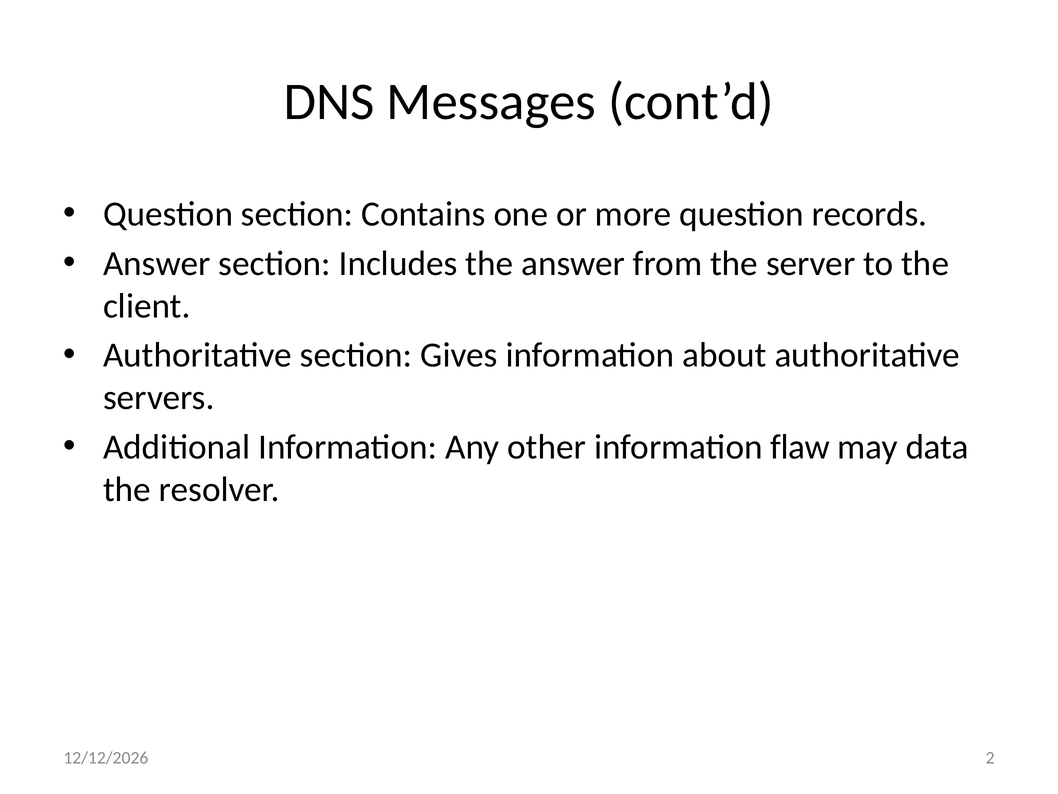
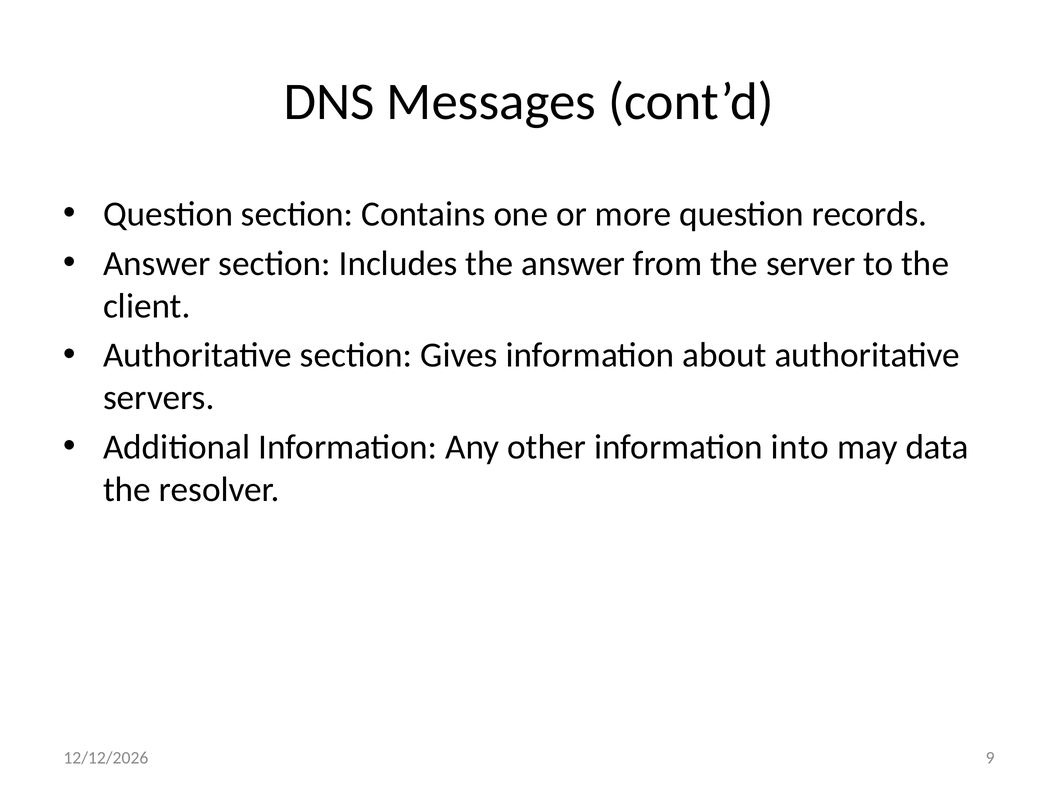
flaw: flaw -> into (800, 447)
2: 2 -> 9 (990, 758)
